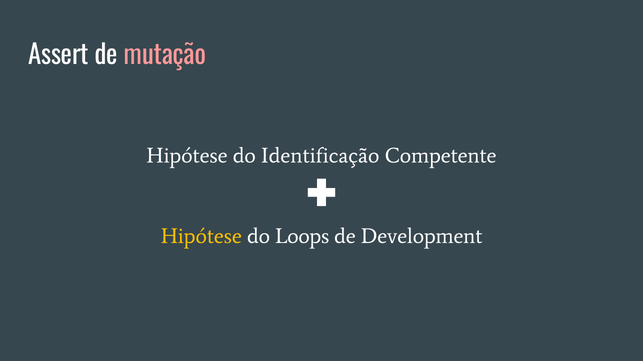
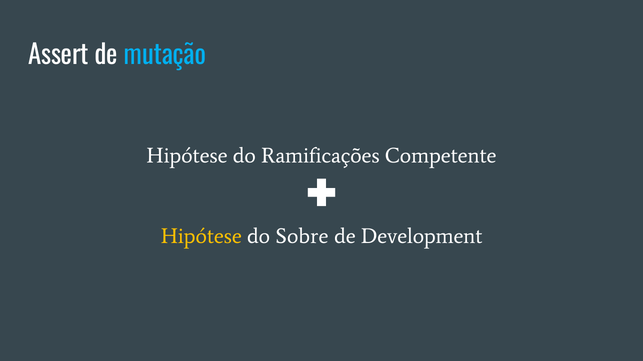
mutação colour: pink -> light blue (165, 56)
Identificação: Identificação -> Ramificações (320, 156)
Loops: Loops -> Sobre (302, 237)
